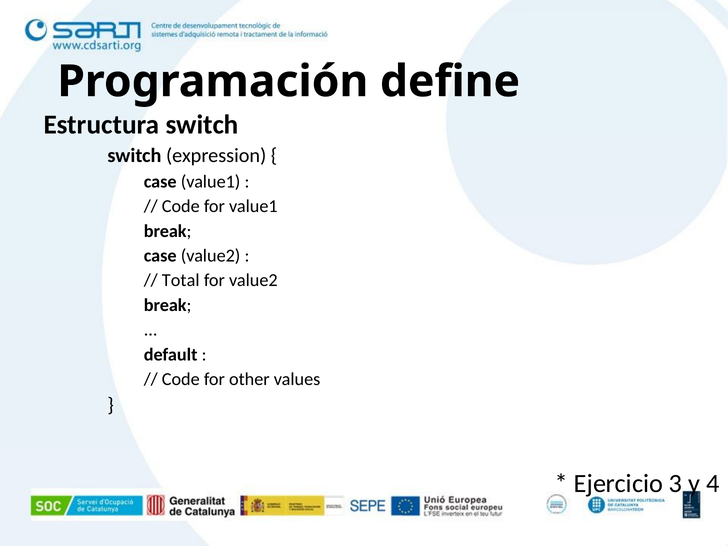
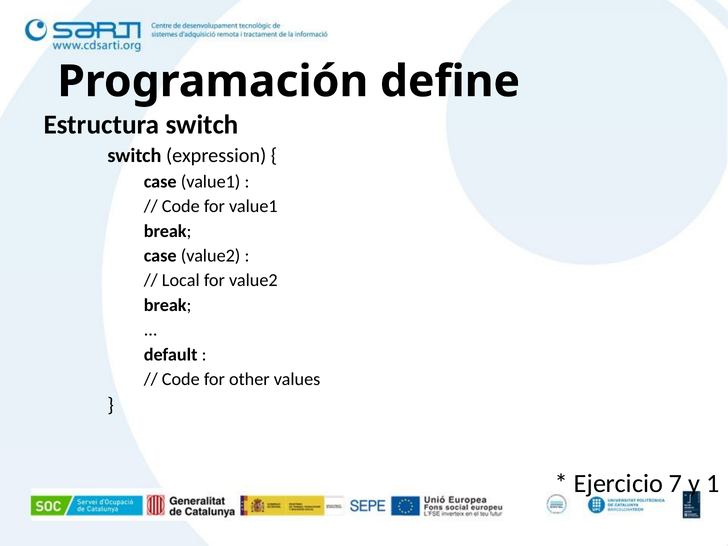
Total: Total -> Local (181, 280)
3: 3 -> 7 (676, 484)
4: 4 -> 1 (713, 484)
